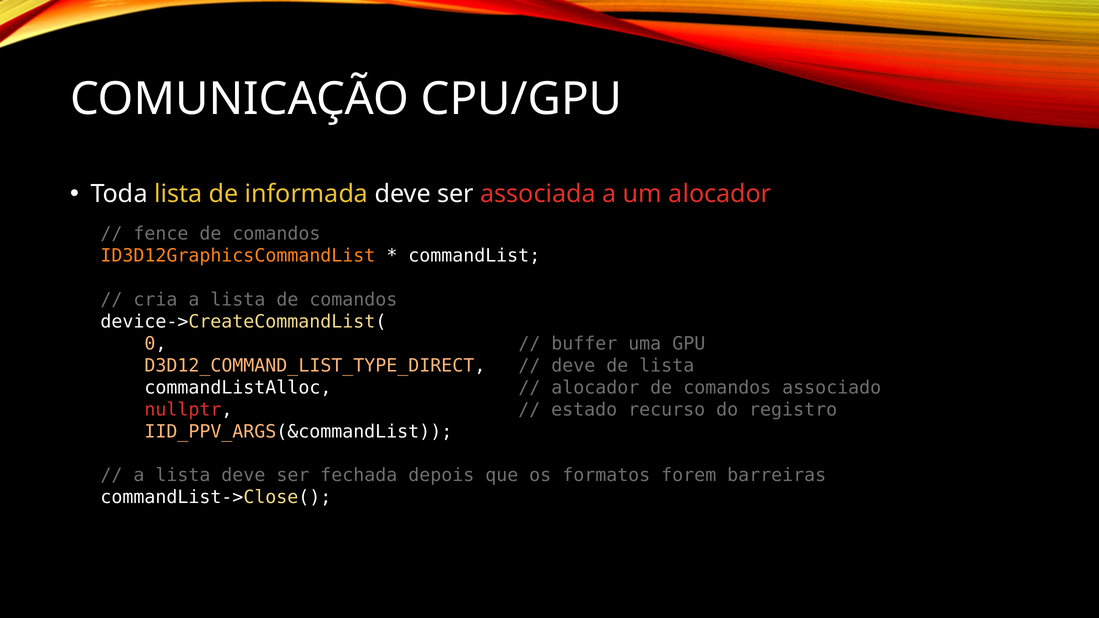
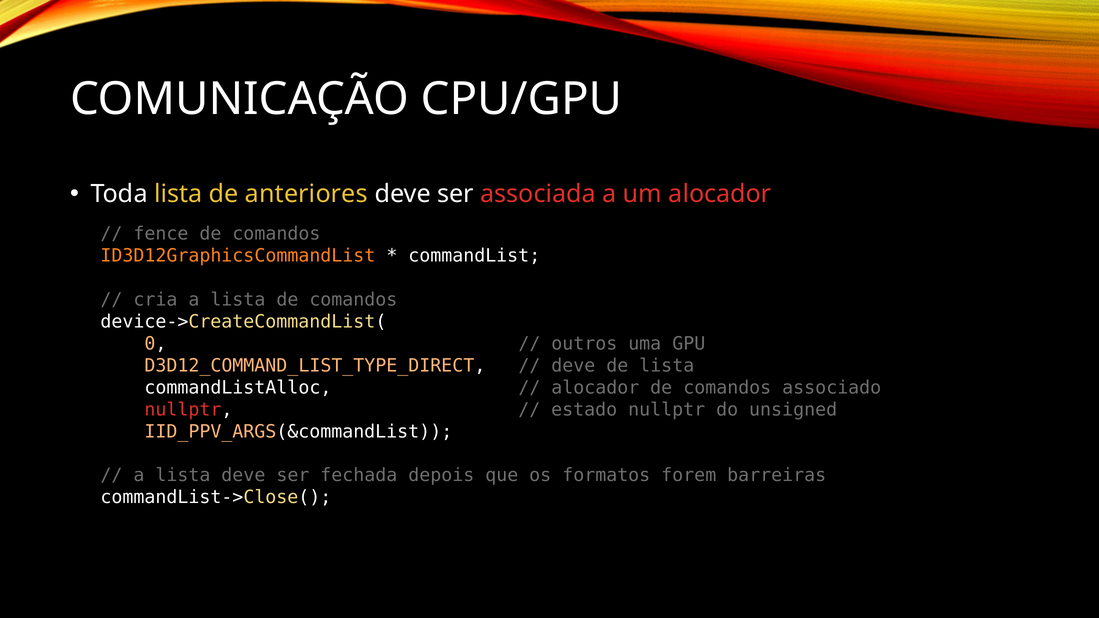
informada: informada -> anteriores (306, 194)
buffer: buffer -> outros (584, 344)
estado recurso: recurso -> nullptr (667, 410)
registro: registro -> unsigned (793, 410)
